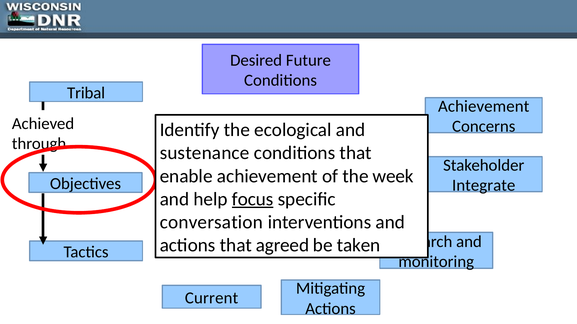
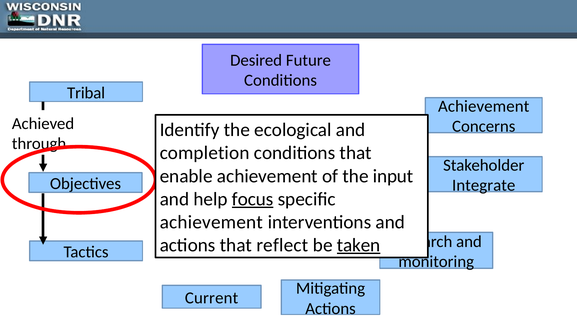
sustenance: sustenance -> completion (205, 153)
week: week -> input (393, 176)
conversation: conversation -> achievement (211, 222)
agreed: agreed -> reflect (282, 246)
taken underline: none -> present (359, 246)
